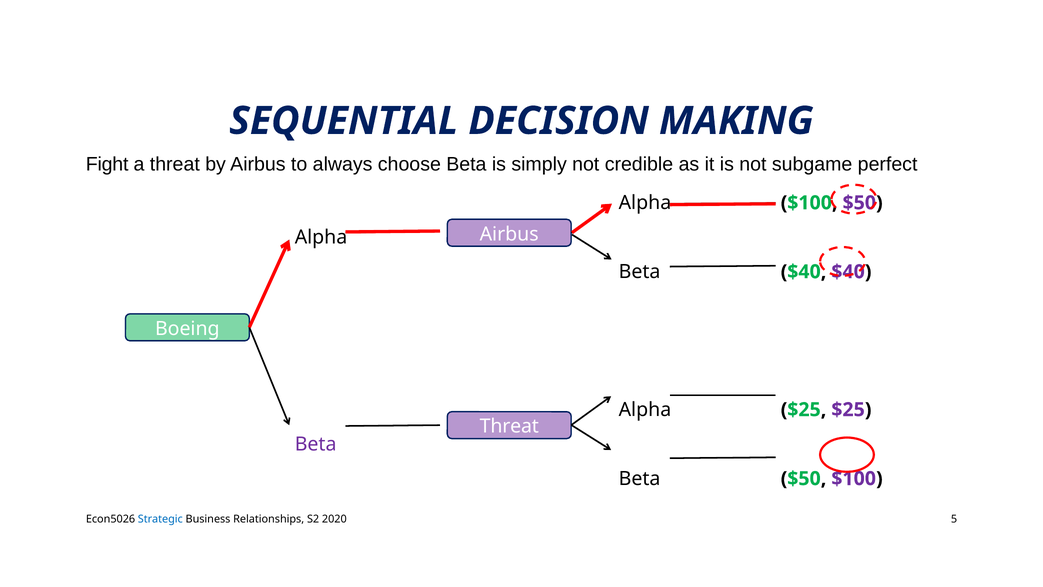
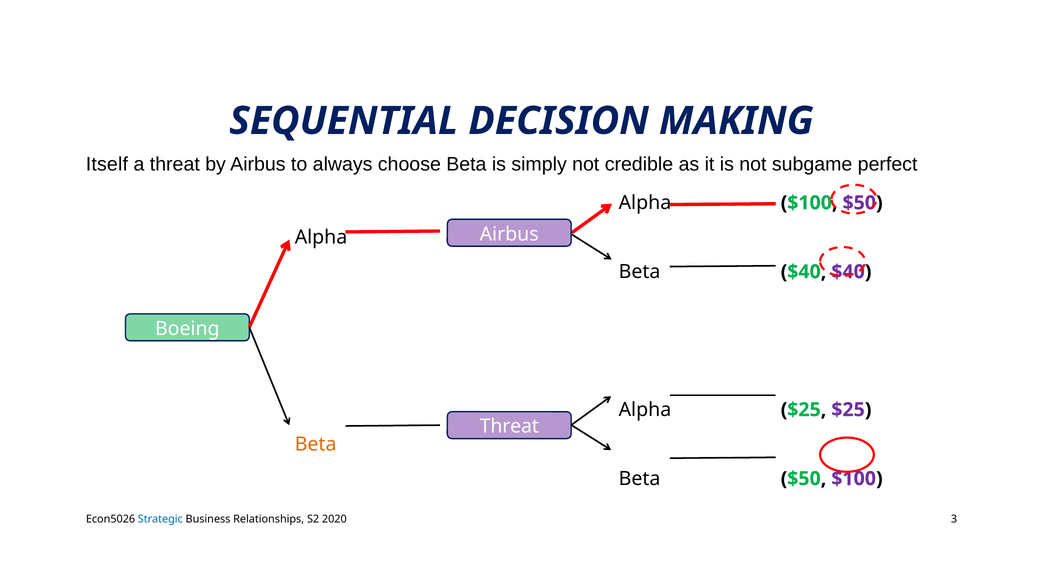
Fight: Fight -> Itself (107, 164)
Beta colour: purple -> orange (316, 444)
5: 5 -> 3 (954, 519)
